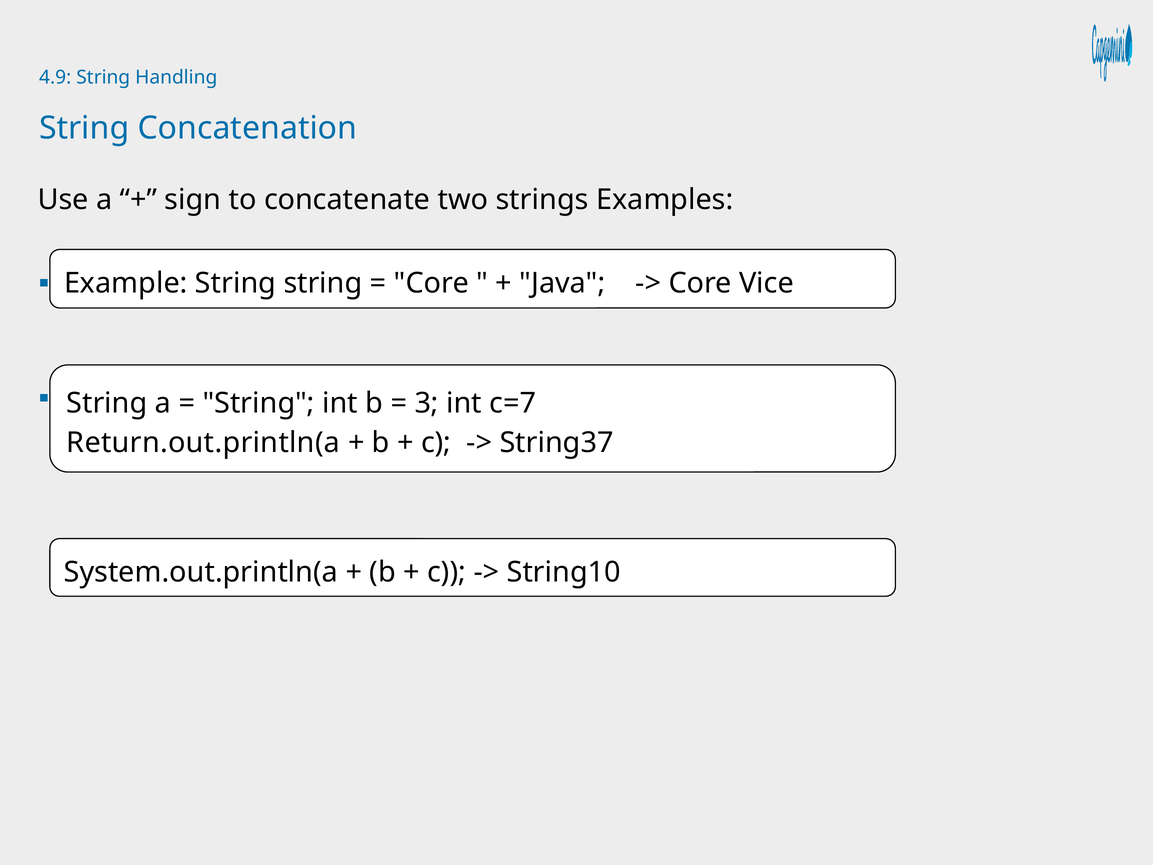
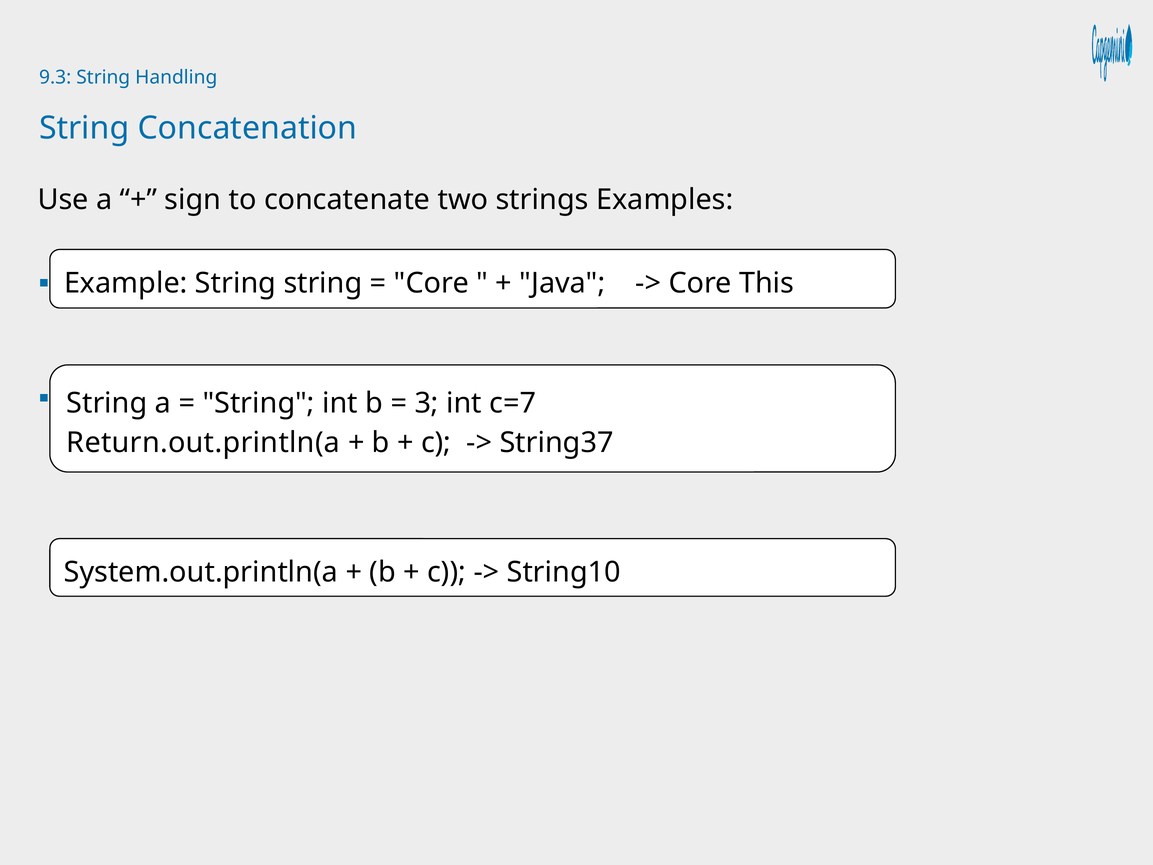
4.9: 4.9 -> 9.3 (55, 77)
Vice: Vice -> This (767, 283)
